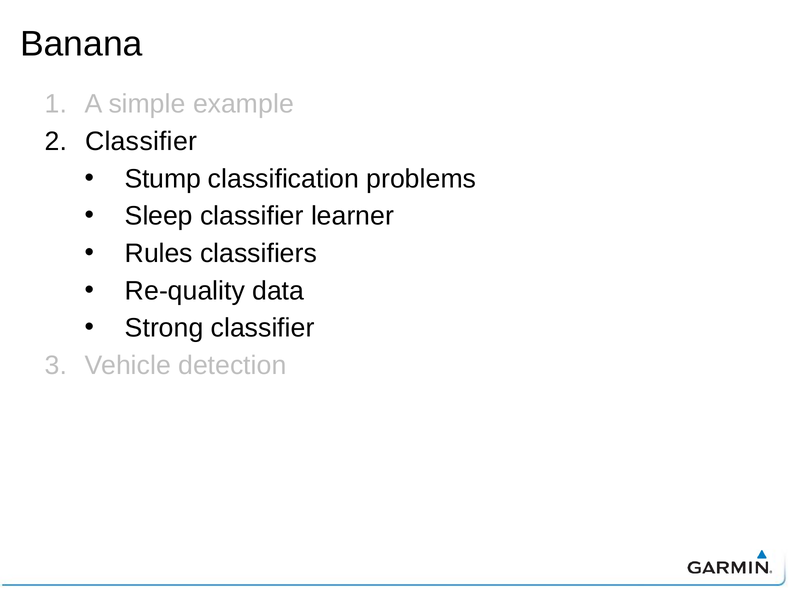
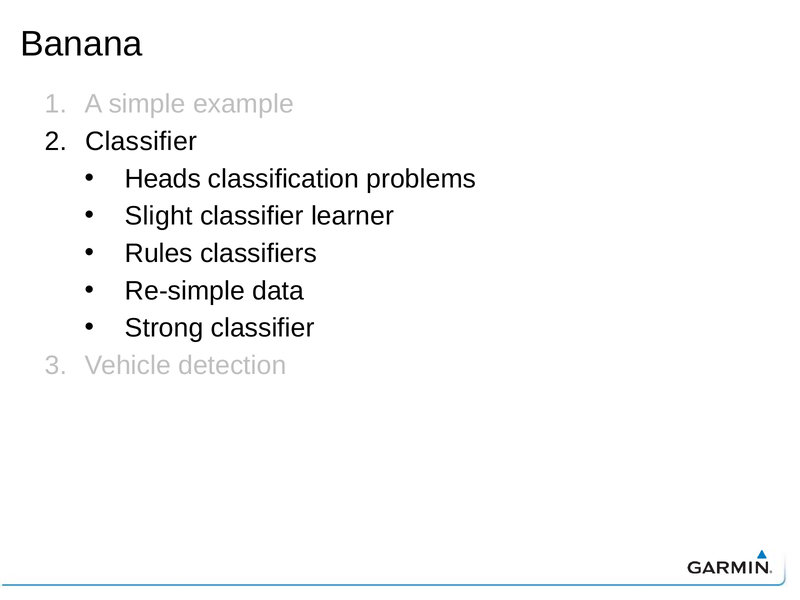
Stump: Stump -> Heads (163, 179)
Sleep: Sleep -> Slight (159, 216)
Re-quality: Re-quality -> Re-simple (185, 291)
